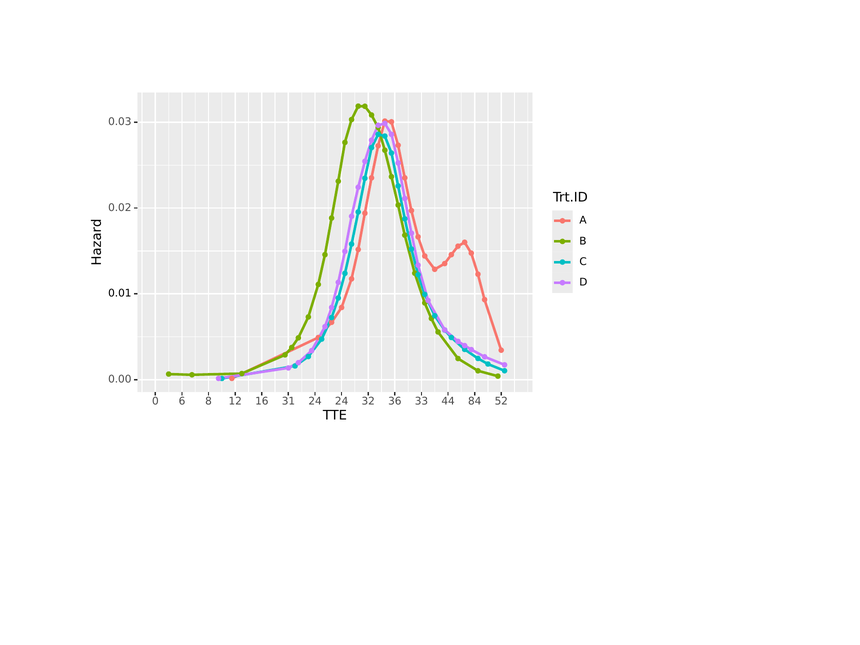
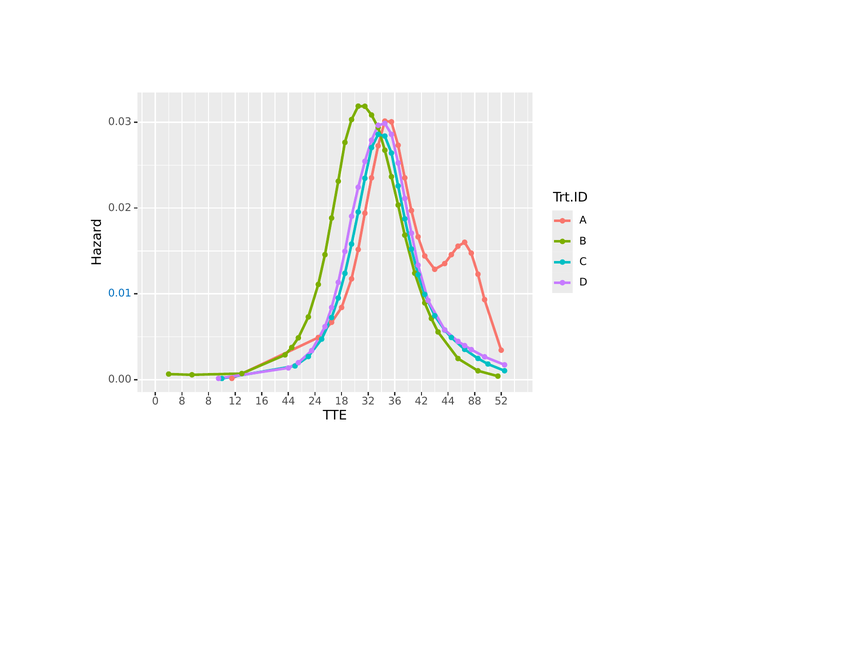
0.01 colour: black -> blue (120, 293)
0 6: 6 -> 8 (182, 402)
16 31: 31 -> 44 (288, 401)
24 24: 24 -> 18 (342, 401)
33: 33 -> 42 (421, 401)
84: 84 -> 88 (475, 401)
